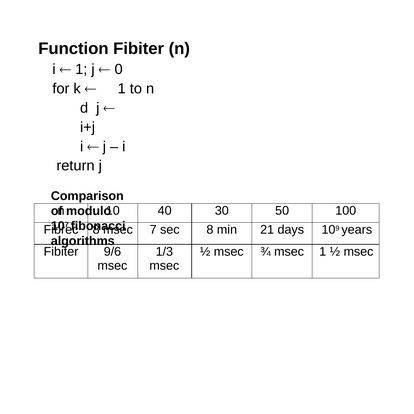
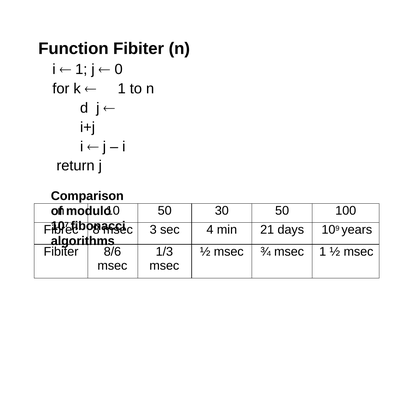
40: 40 -> 50 (165, 211)
7: 7 -> 3 (153, 230)
sec 8: 8 -> 4 (210, 230)
9/6: 9/6 -> 8/6 (112, 252)
